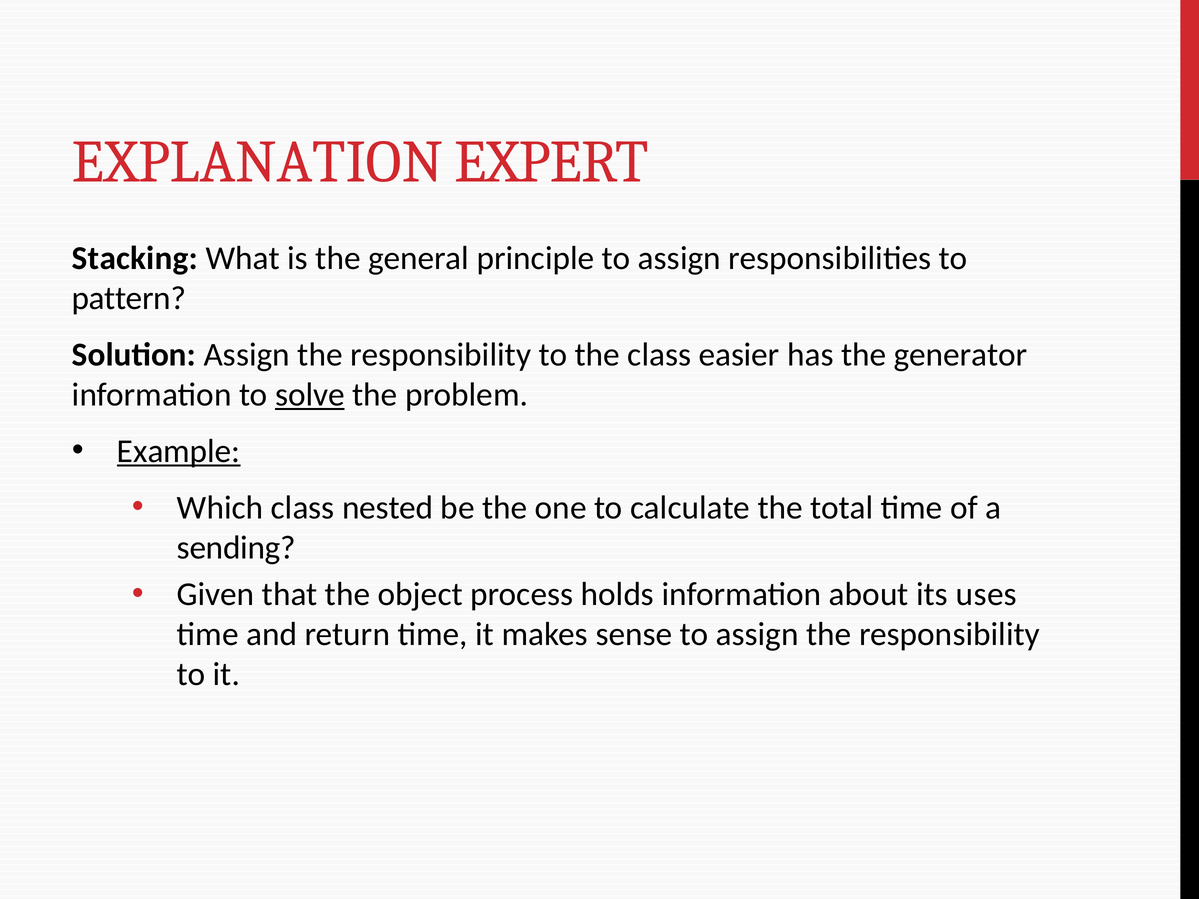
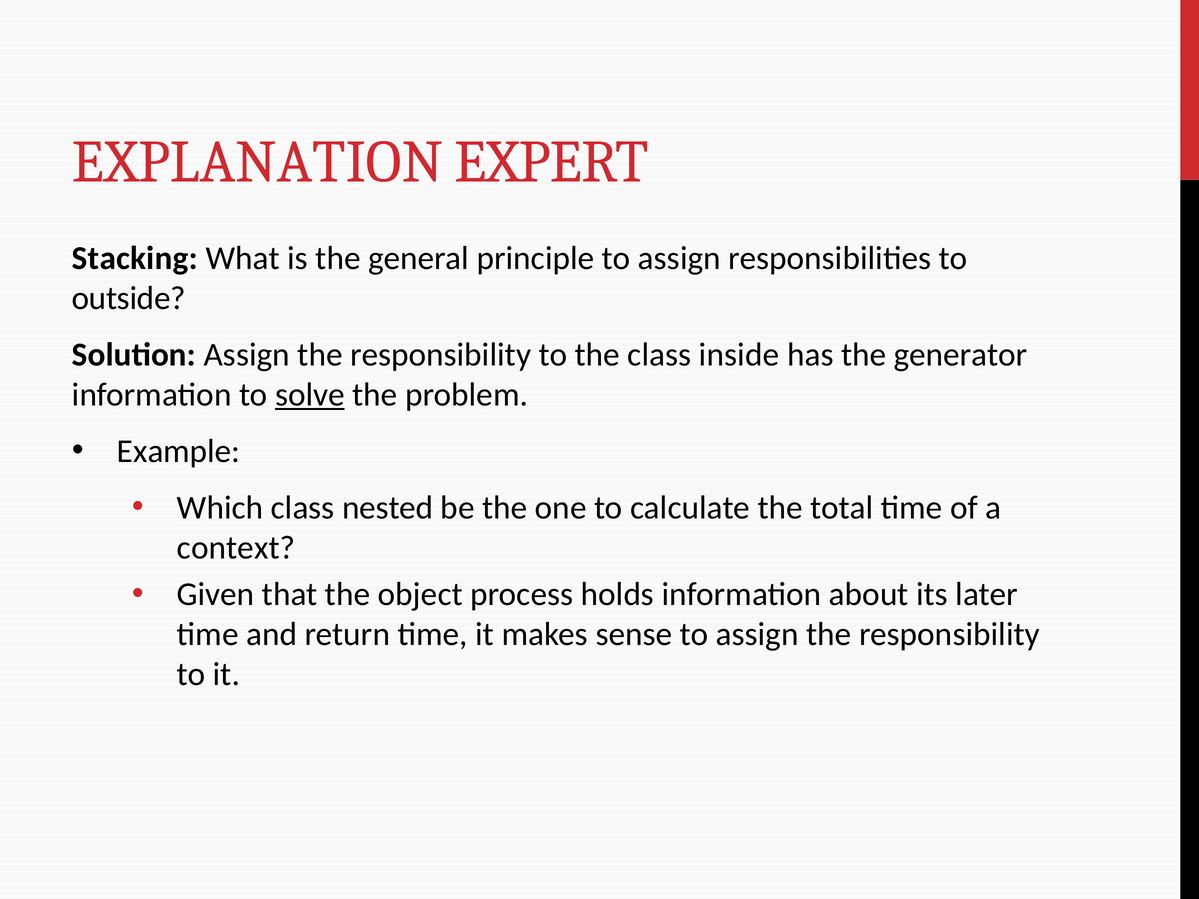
pattern: pattern -> outside (129, 298)
easier: easier -> inside (739, 355)
Example underline: present -> none (179, 451)
sending: sending -> context (236, 548)
uses: uses -> later (987, 595)
